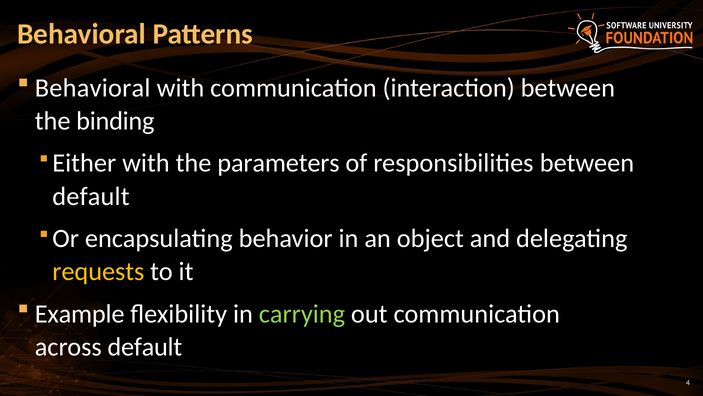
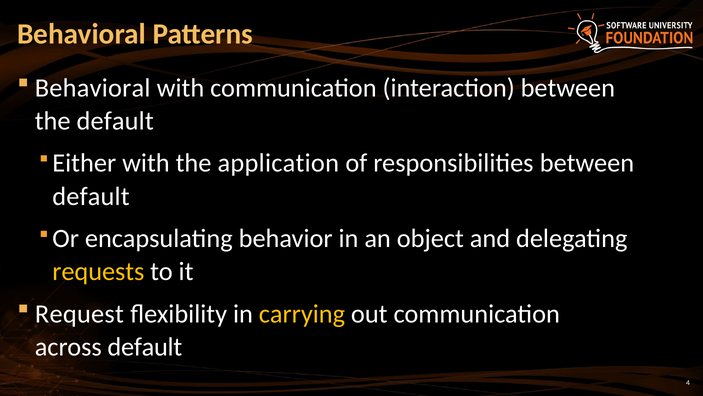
the binding: binding -> default (115, 121)
parameters: parameters -> application (278, 163)
Example: Example -> Request (79, 313)
carrying colour: light green -> yellow (302, 313)
